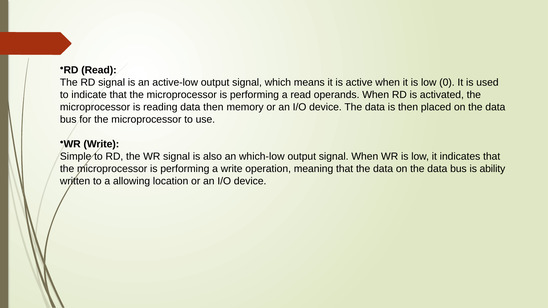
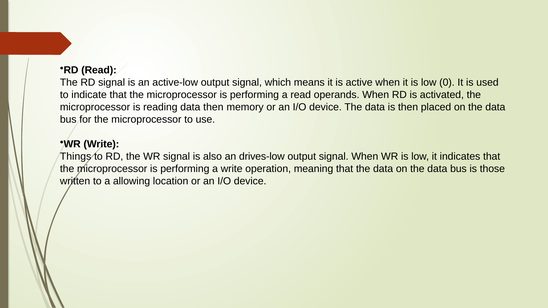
Simple: Simple -> Things (76, 157)
which-low: which-low -> drives-low (262, 157)
ability: ability -> those (492, 169)
